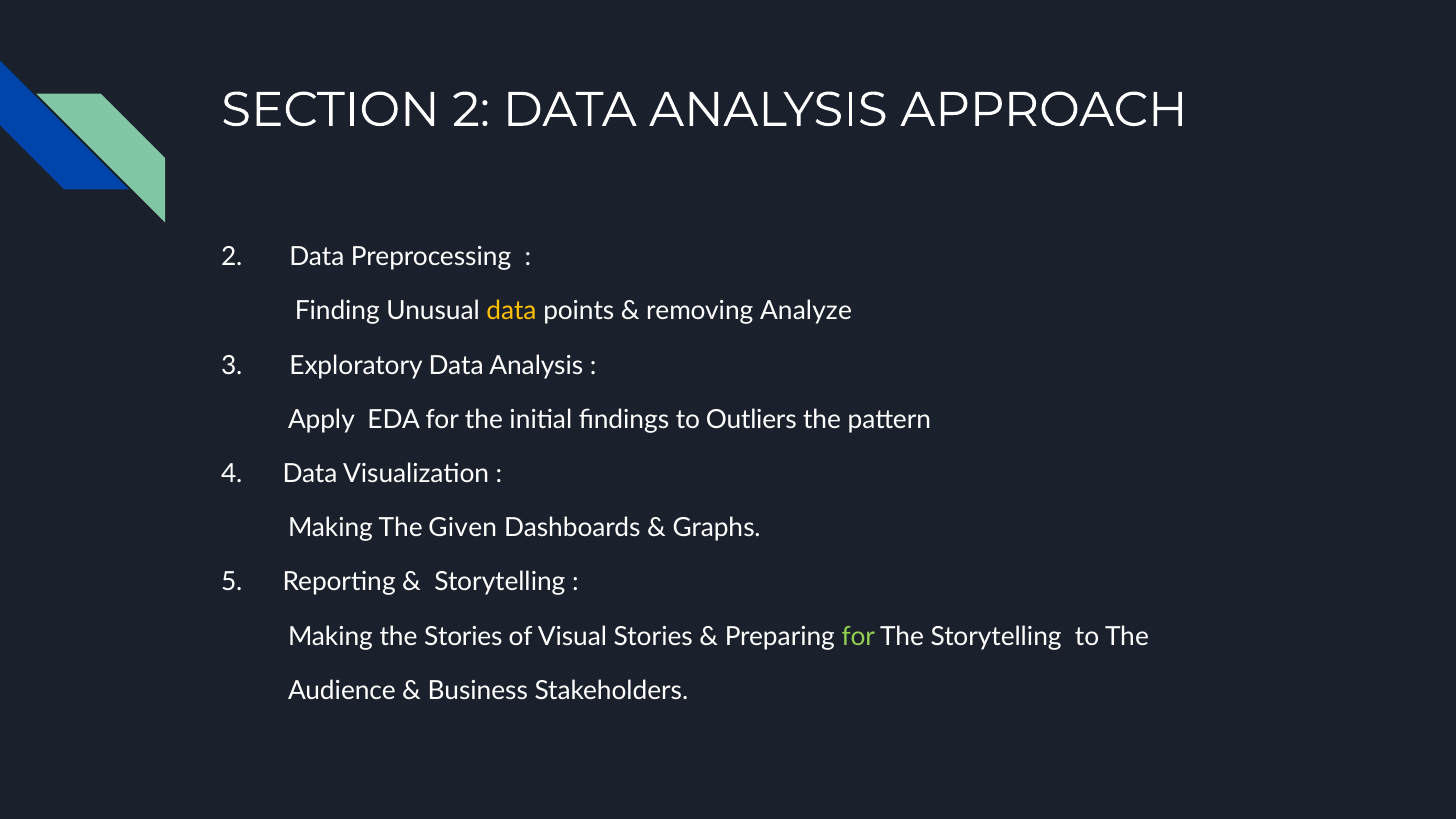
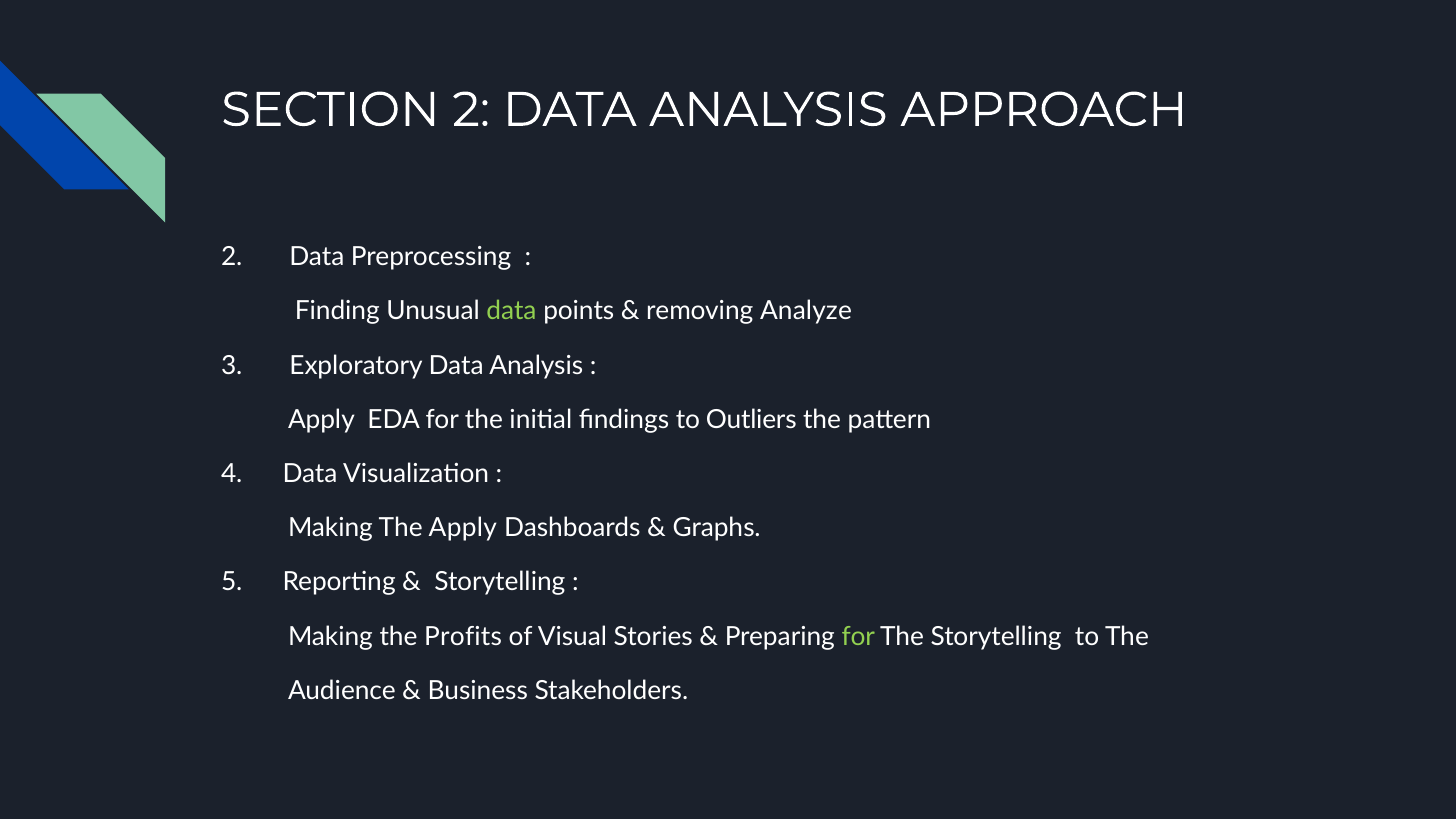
data colour: yellow -> light green (511, 311)
The Given: Given -> Apply (463, 528)
the Stories: Stories -> Profits (463, 637)
